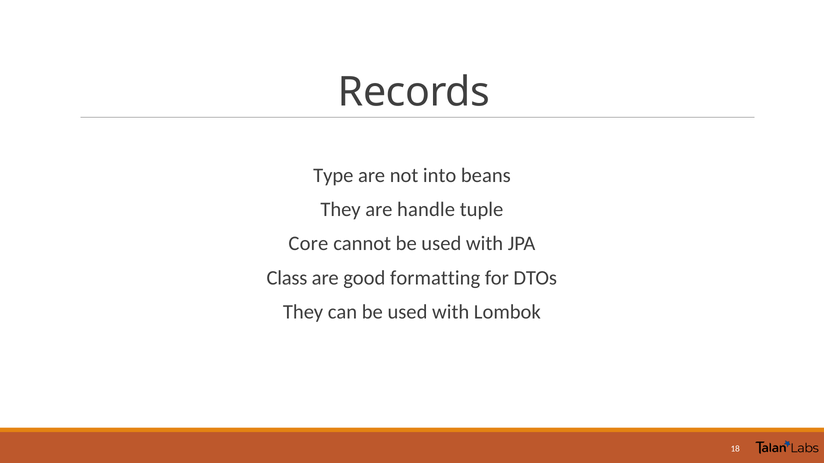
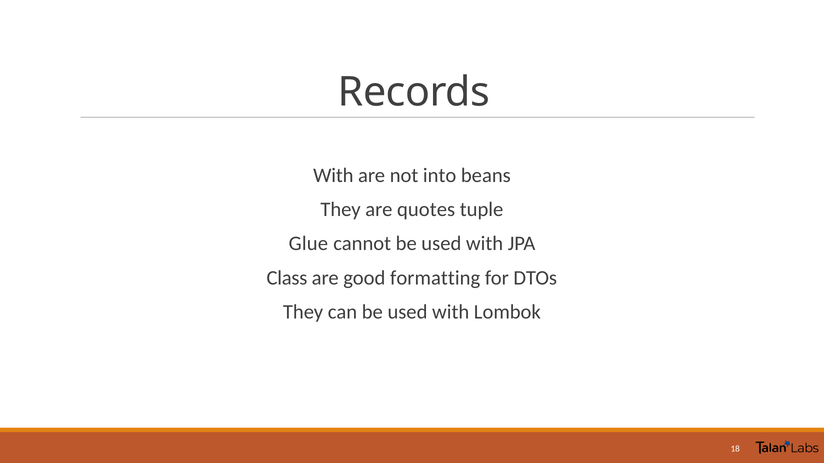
Type: Type -> With (333, 175)
handle: handle -> quotes (426, 210)
Core: Core -> Glue (308, 244)
